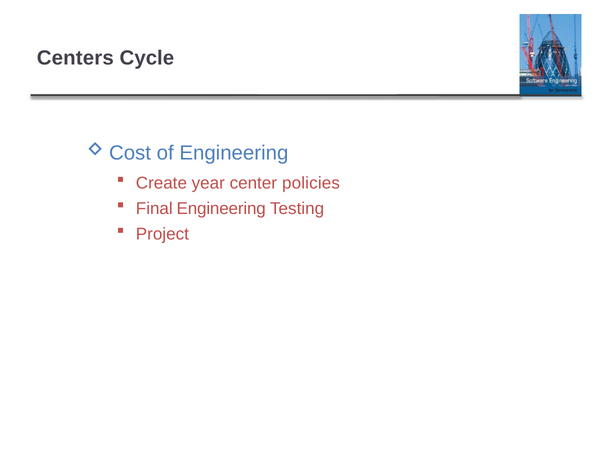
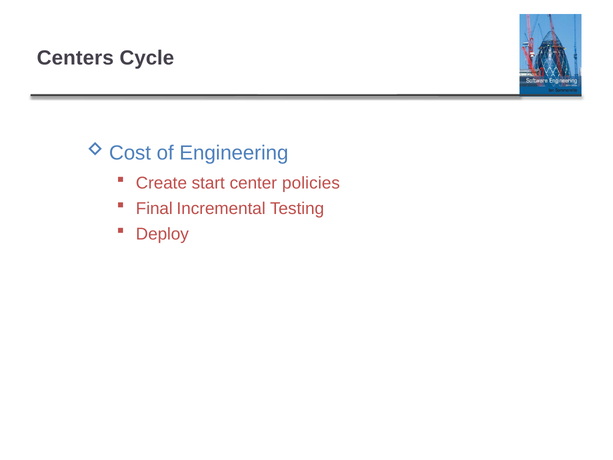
year: year -> start (208, 183)
Final Engineering: Engineering -> Incremental (221, 208)
Project: Project -> Deploy (162, 234)
